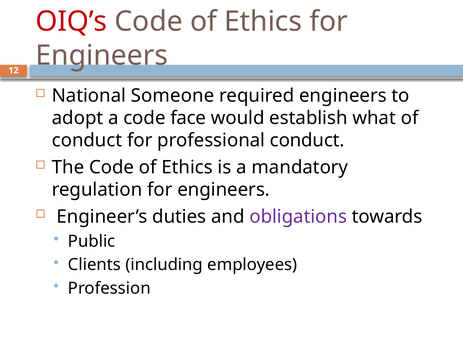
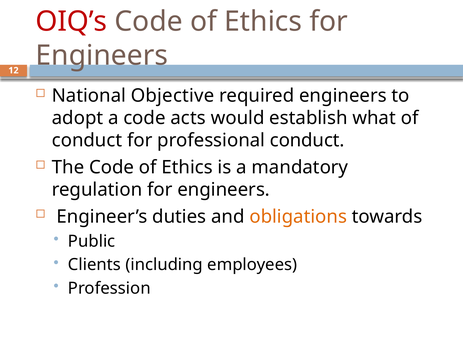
Someone: Someone -> Objective (173, 96)
face: face -> acts (188, 118)
obligations colour: purple -> orange (298, 217)
